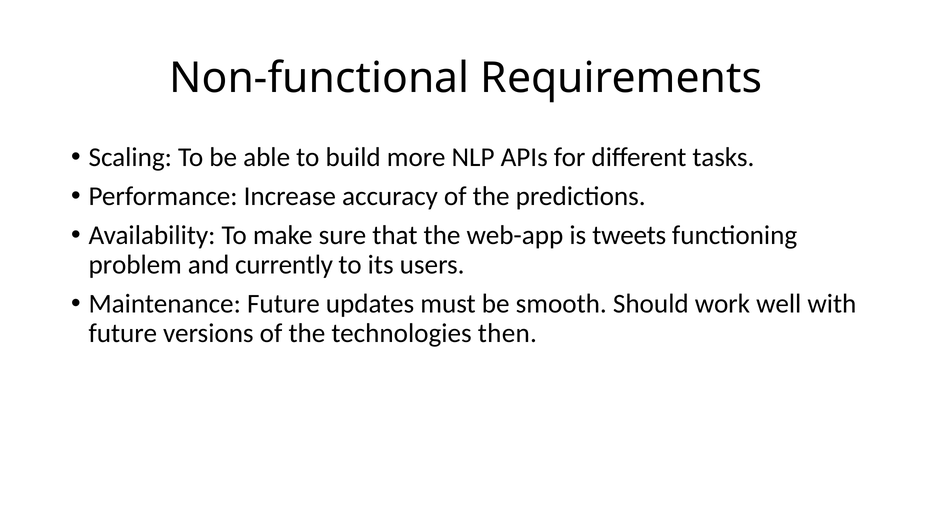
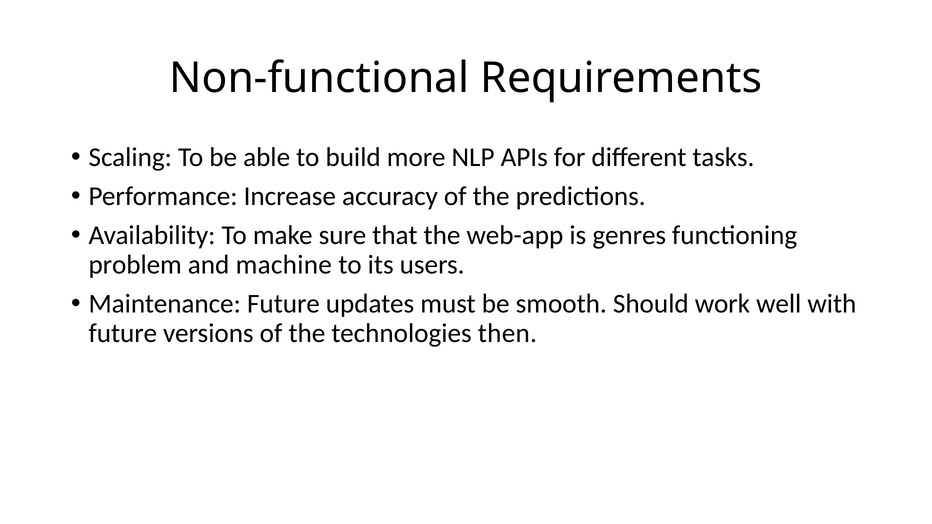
tweets: tweets -> genres (629, 236)
currently: currently -> machine (284, 265)
